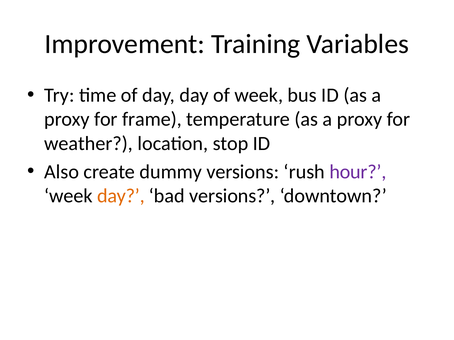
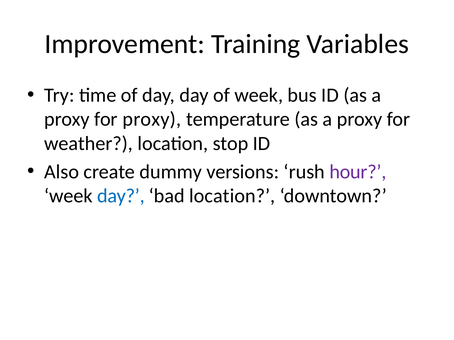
for frame: frame -> proxy (152, 119)
day colour: orange -> blue (121, 196)
bad versions: versions -> location (232, 196)
